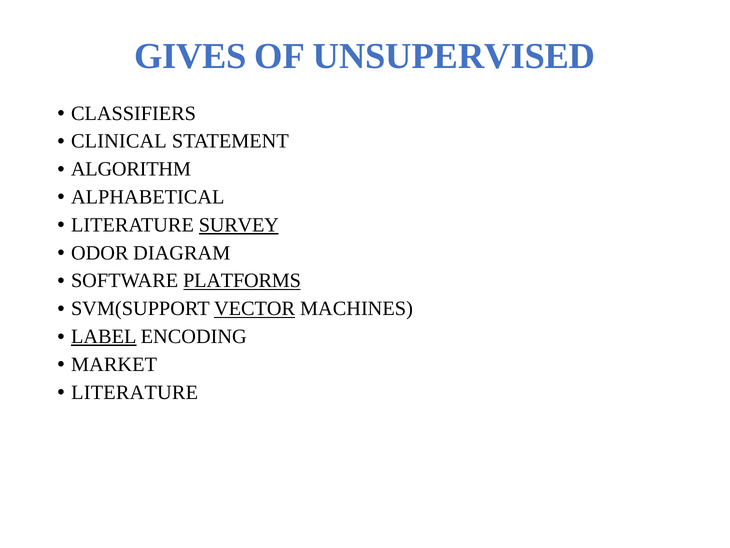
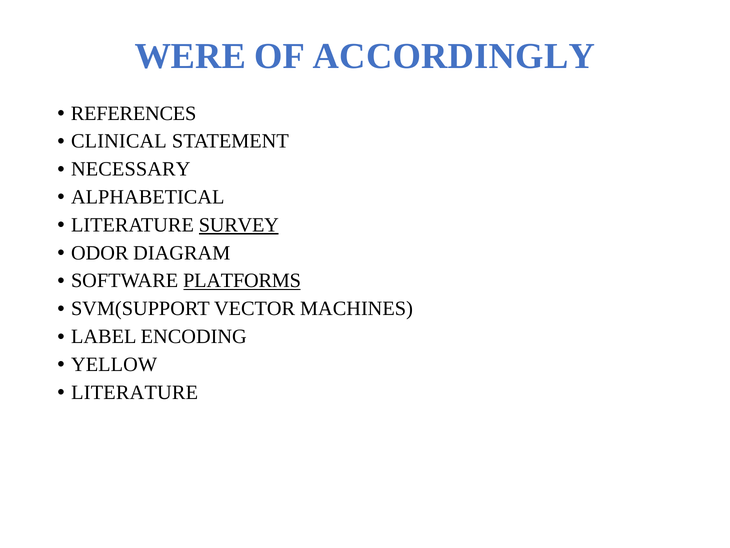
GIVES: GIVES -> WERE (190, 56)
UNSUPERVISED: UNSUPERVISED -> ACCORDINGLY (454, 56)
CLASSIFIERS: CLASSIFIERS -> REFERENCES (134, 113)
ALGORITHM: ALGORITHM -> NECESSARY (131, 169)
VECTOR underline: present -> none (255, 308)
LABEL underline: present -> none (104, 336)
MARKET: MARKET -> YELLOW (114, 364)
